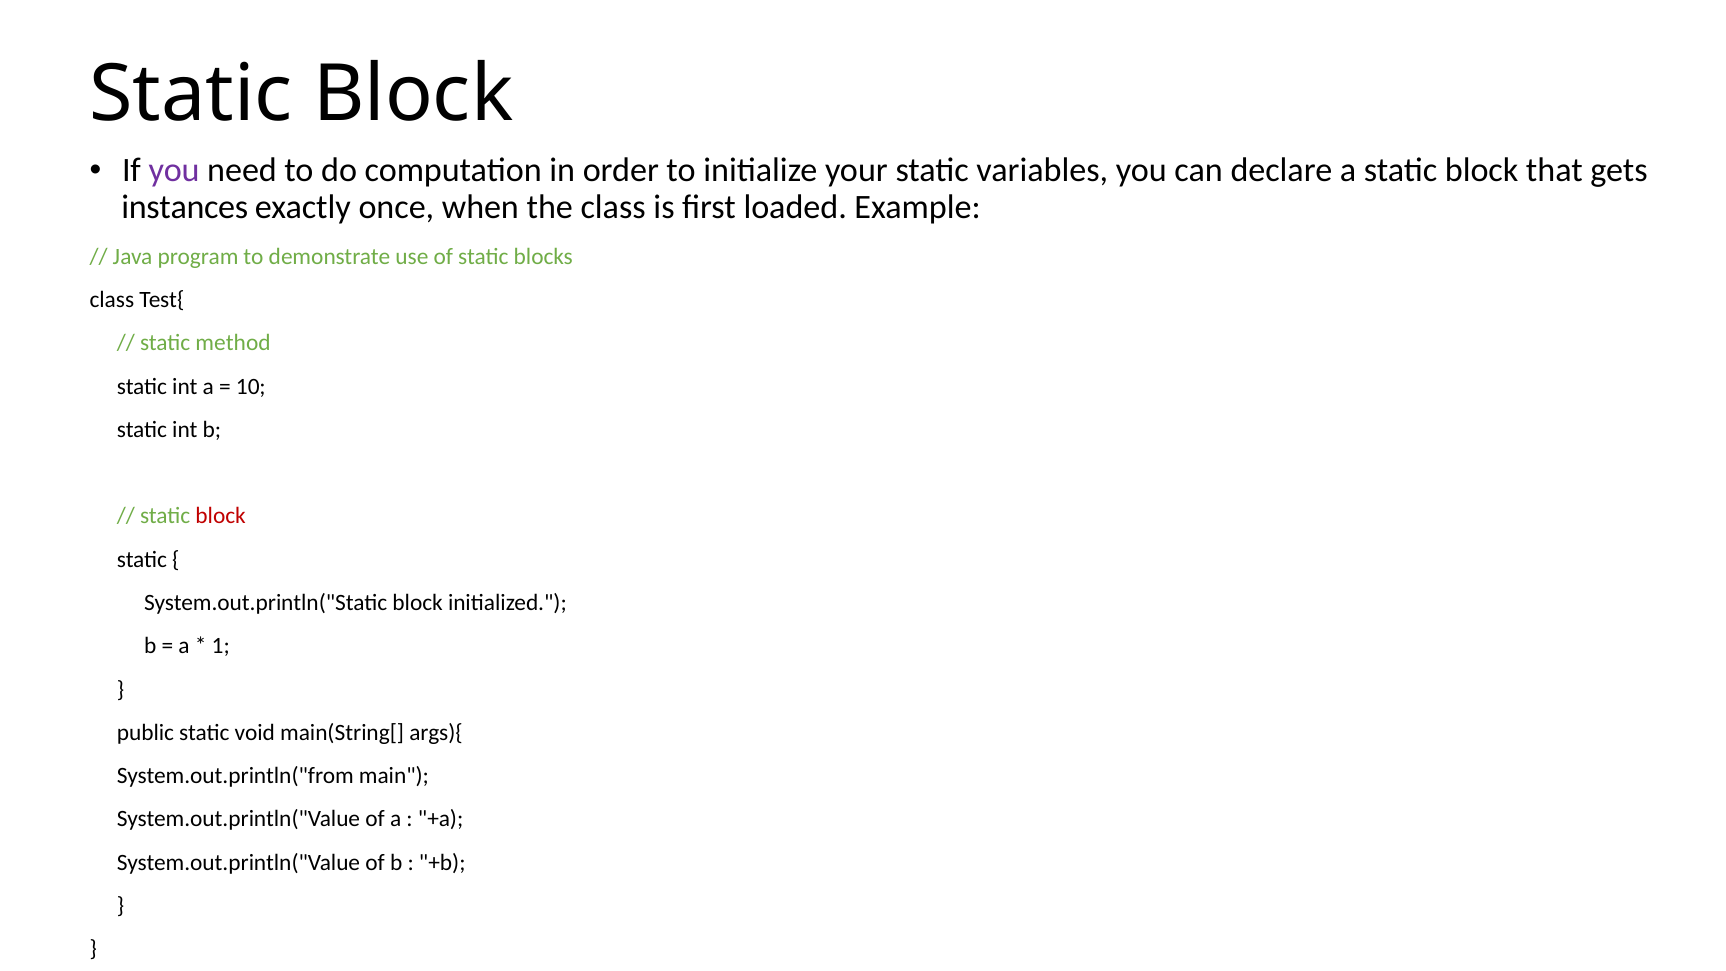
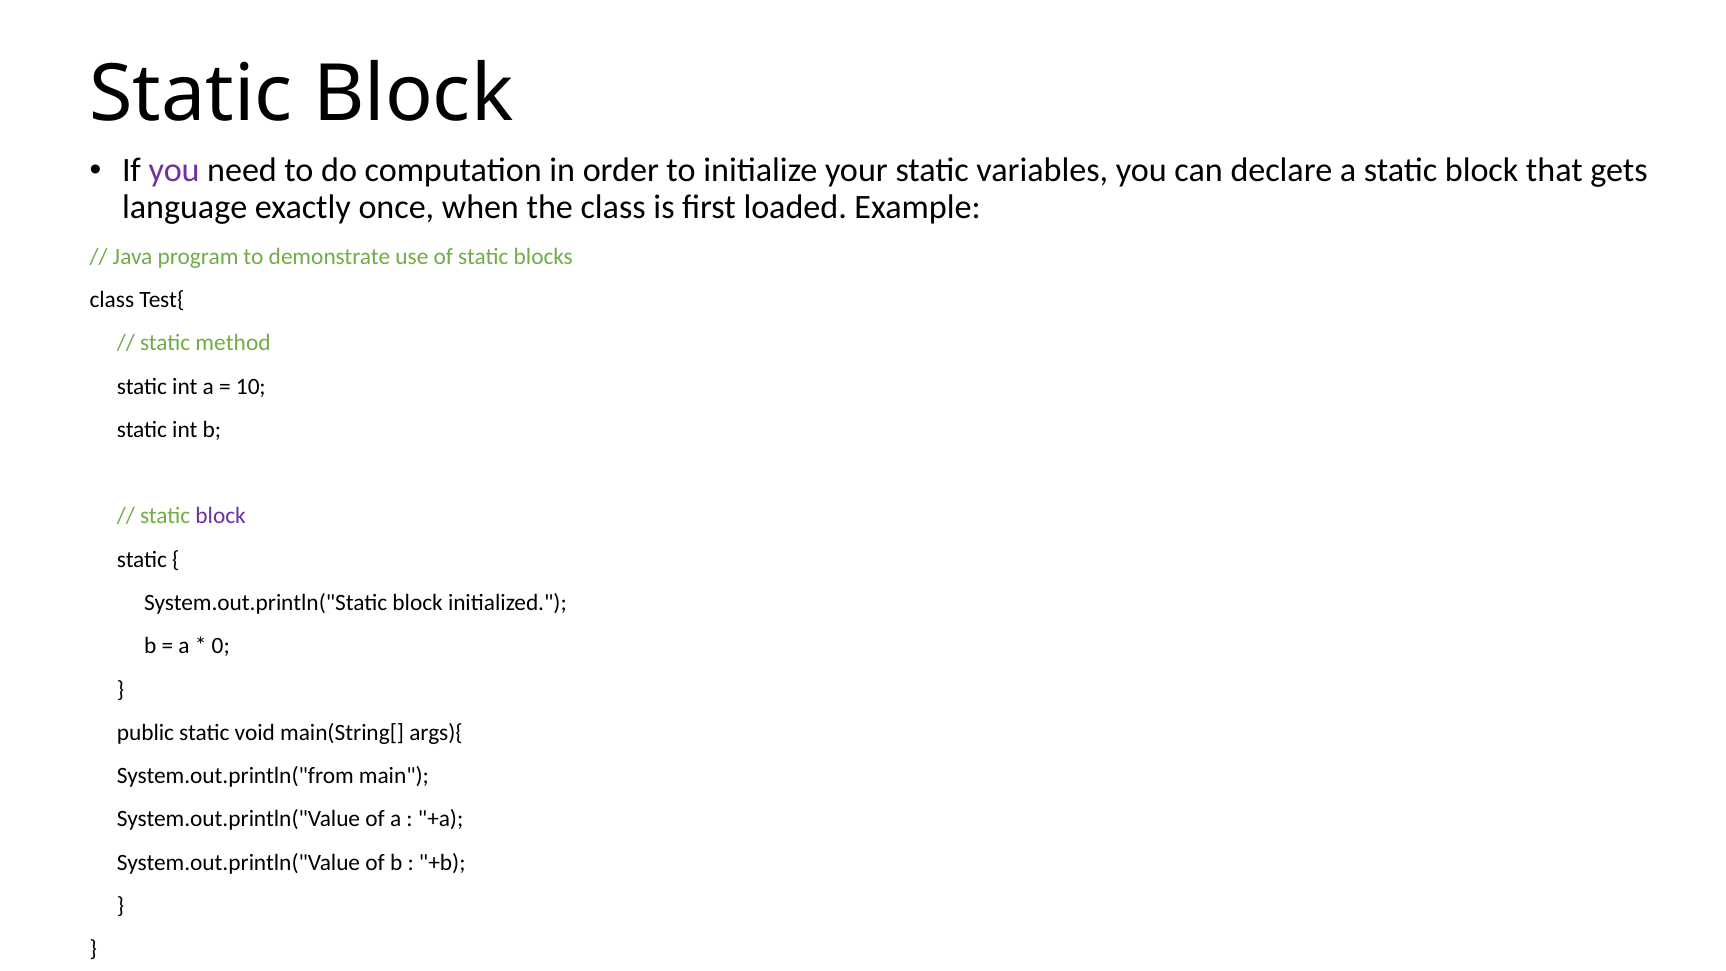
instances: instances -> language (185, 207)
block colour: red -> purple (221, 516)
1: 1 -> 0 (221, 646)
